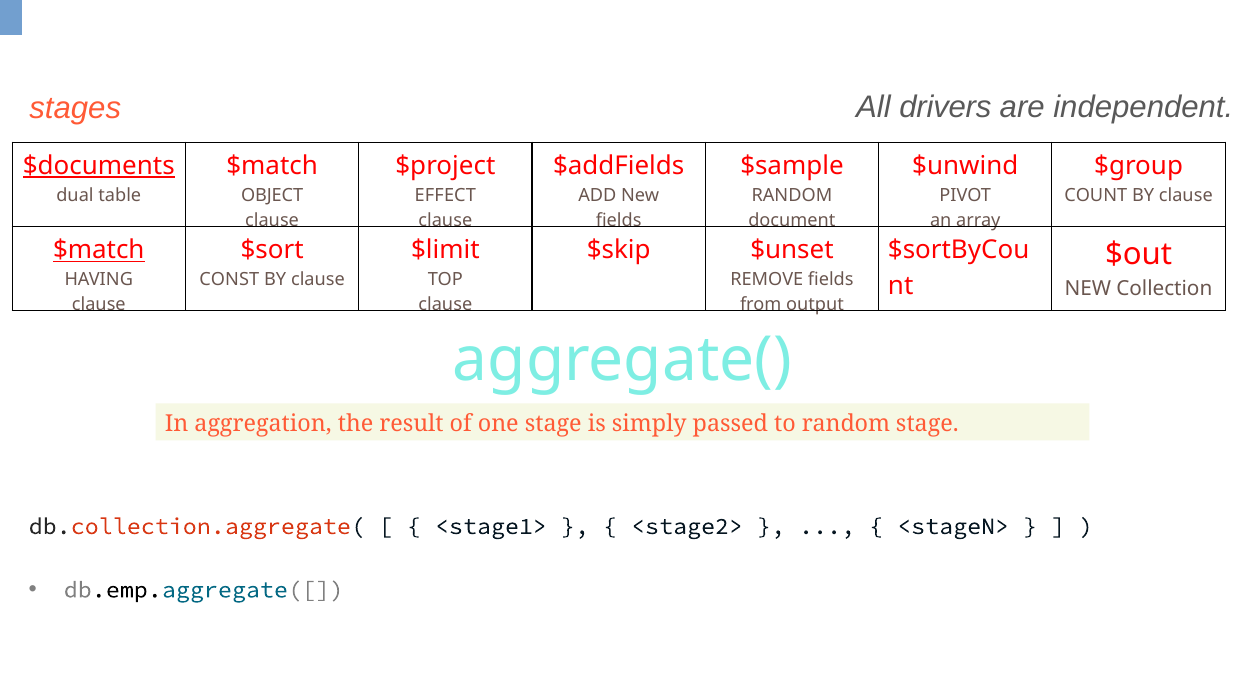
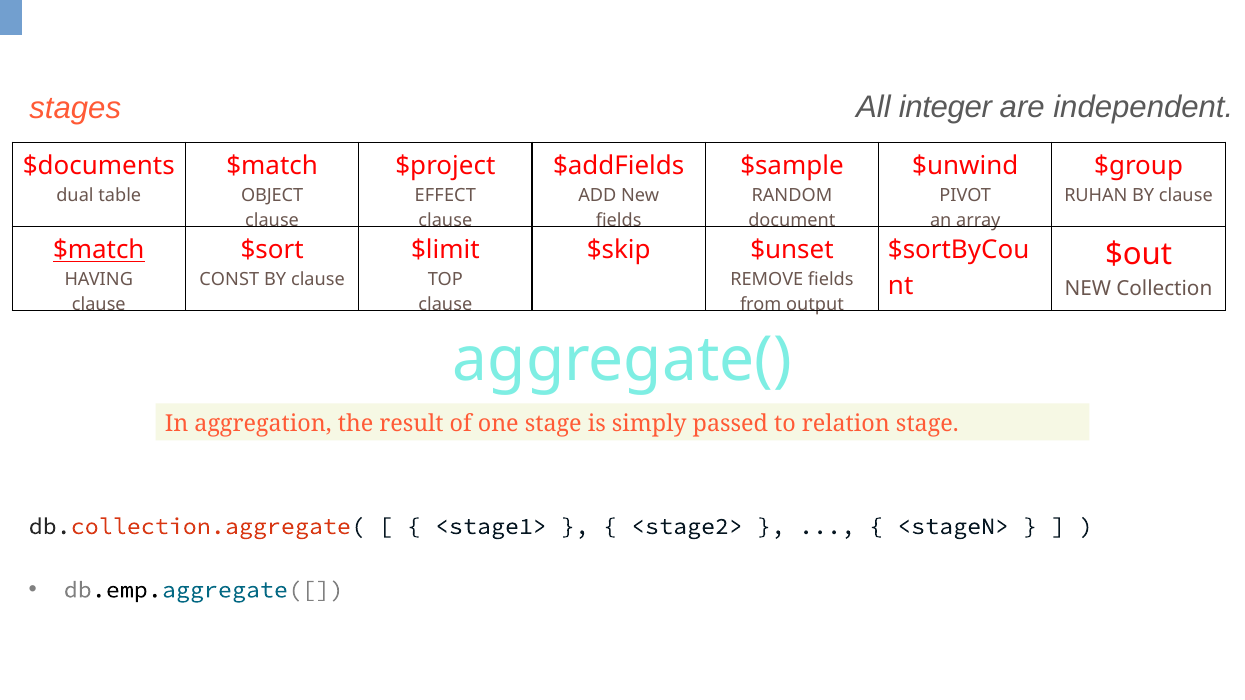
drivers: drivers -> integer (945, 108)
$documents underline: present -> none (99, 166)
COUNT: COUNT -> RUHAN (1096, 196)
to random: random -> relation (846, 424)
